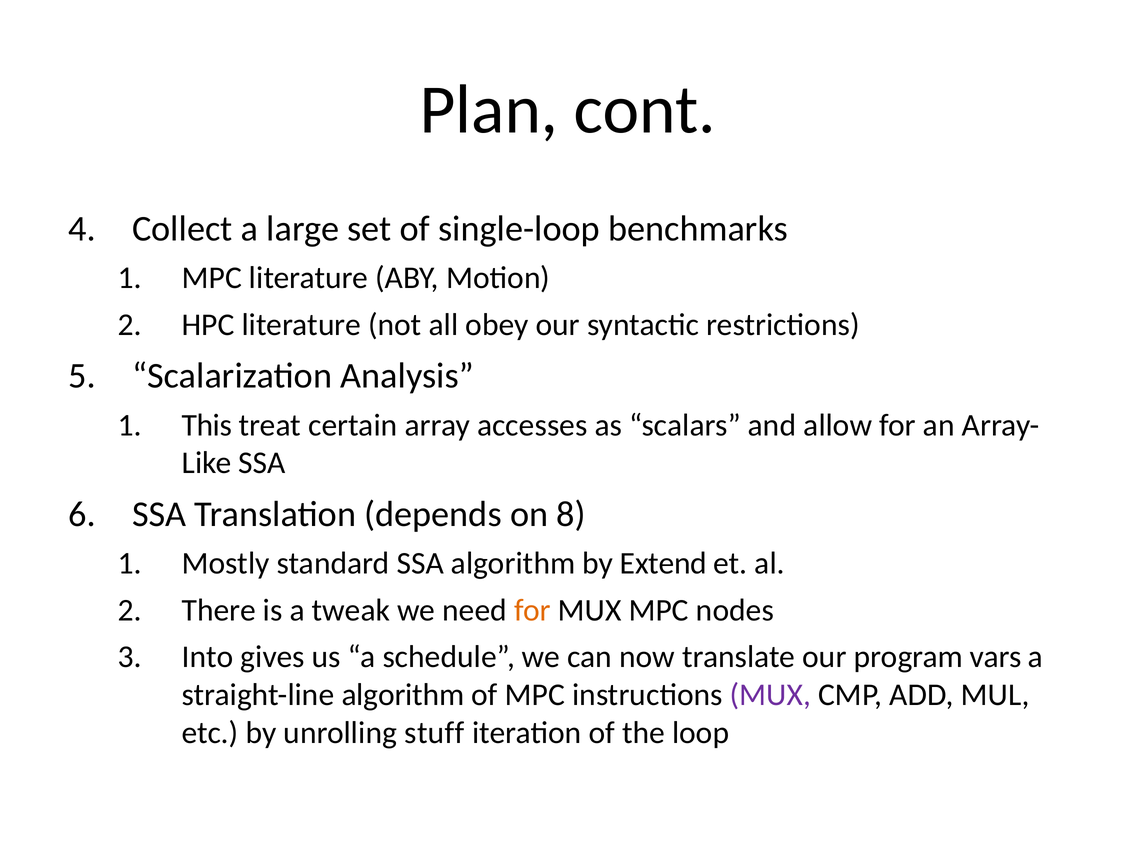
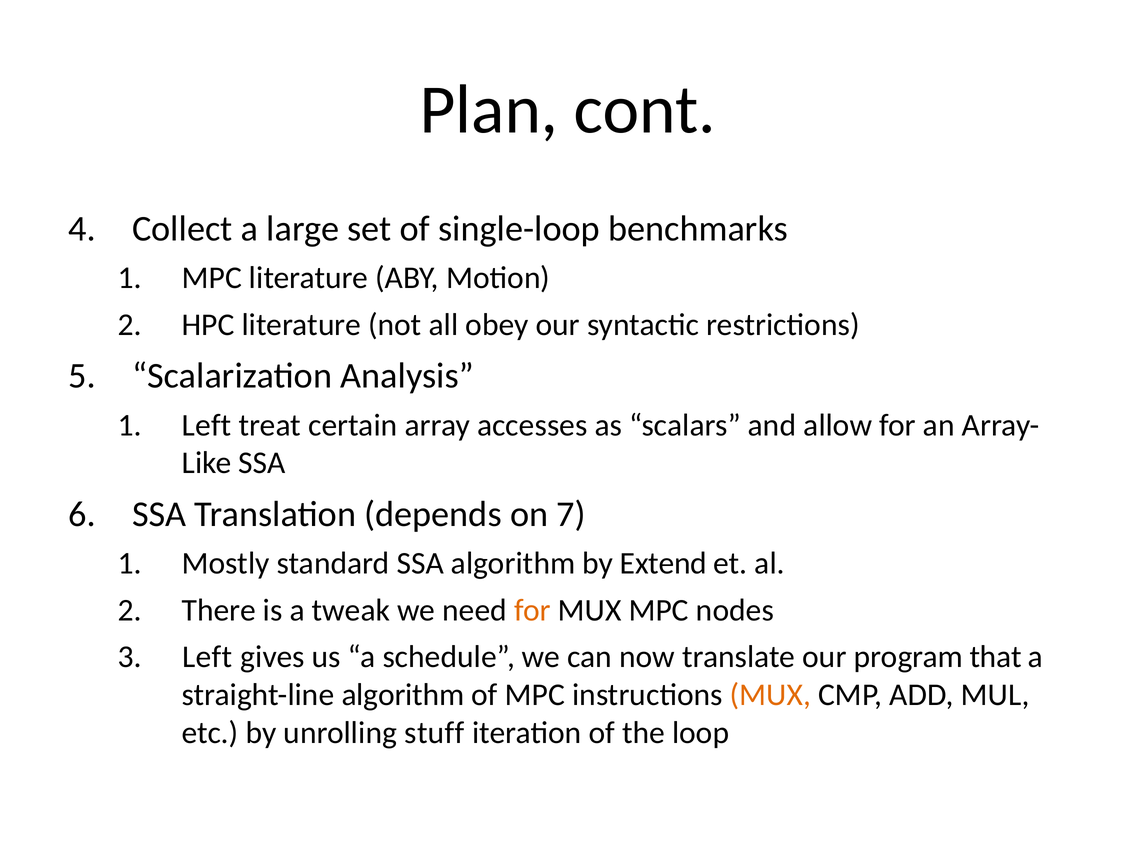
This: This -> Left (207, 425)
8: 8 -> 7 (571, 514)
Into: Into -> Left (207, 657)
vars: vars -> that (996, 657)
MUX colour: purple -> orange (770, 695)
